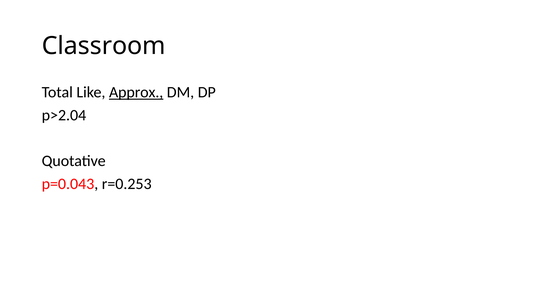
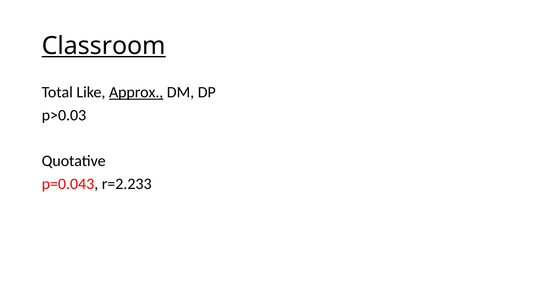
Classroom underline: none -> present (104, 46)
p>2.04: p>2.04 -> p>0.03 (64, 115)
r=0.253: r=0.253 -> r=2.233 (127, 184)
